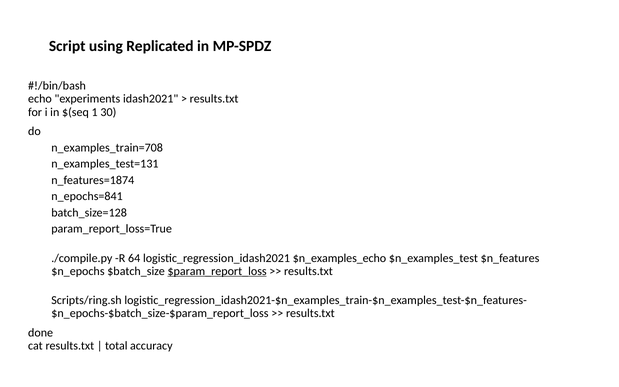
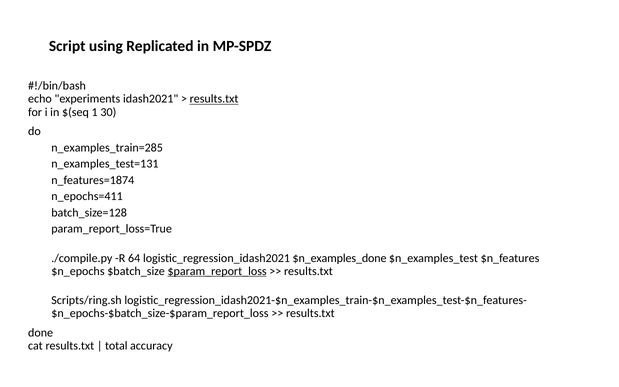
results.txt underline: none -> present (214, 99)
n_examples_train=708: n_examples_train=708 -> n_examples_train=285 (107, 148)
n_epochs=841: n_epochs=841 -> n_epochs=411 (87, 196)
$n_examples_echo: $n_examples_echo -> $n_examples_done (340, 258)
